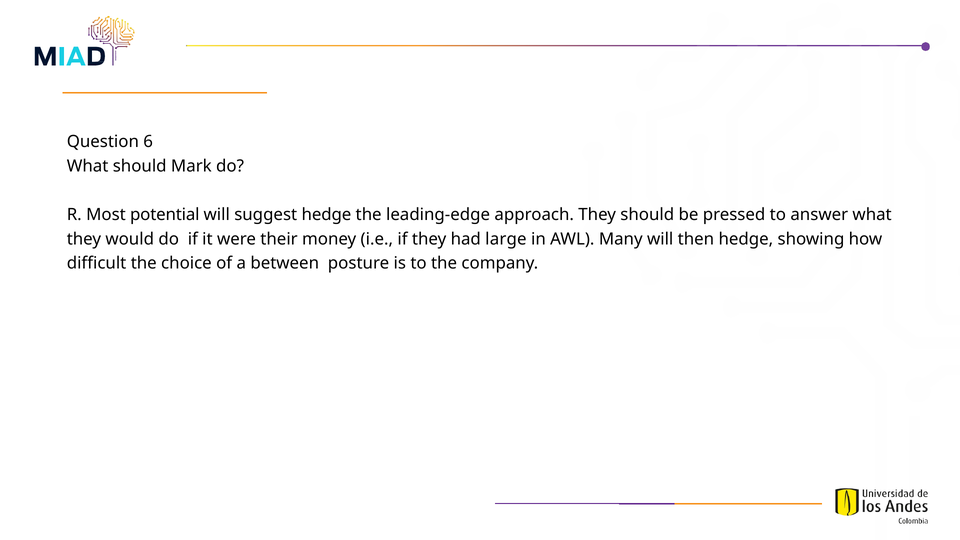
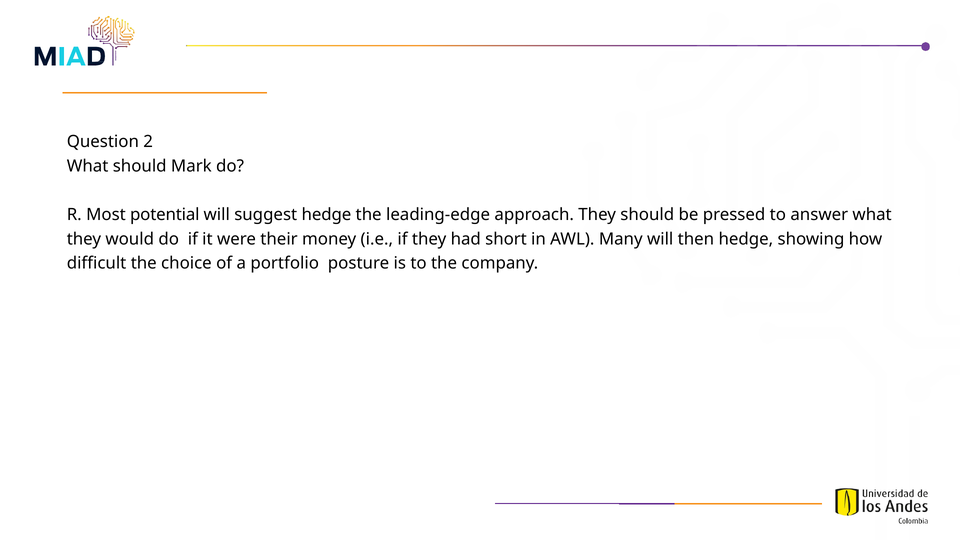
6: 6 -> 2 (148, 142)
large: large -> short (506, 239)
between: between -> portfolio (285, 263)
